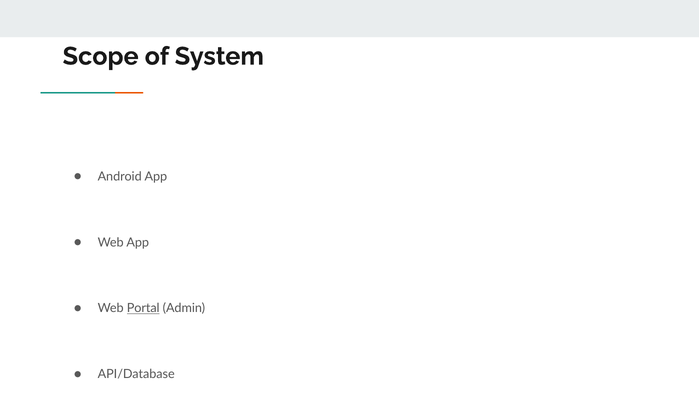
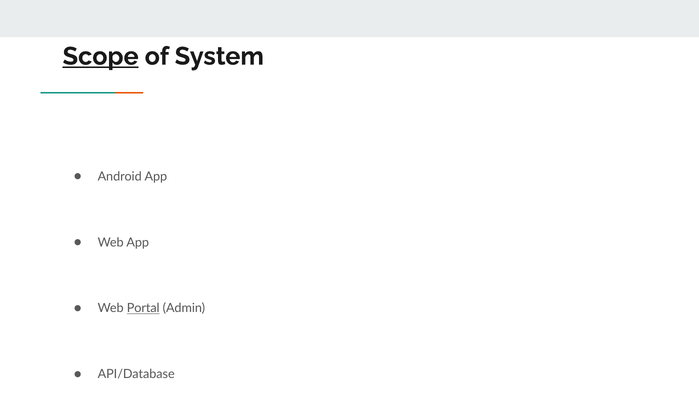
Scope underline: none -> present (101, 56)
